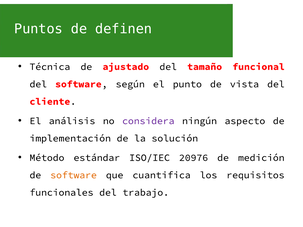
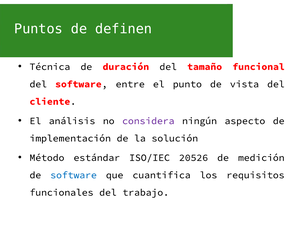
ajustado: ajustado -> duración (126, 67)
según: según -> entre (130, 84)
20976: 20976 -> 20526 (194, 158)
software colour: orange -> blue (74, 175)
